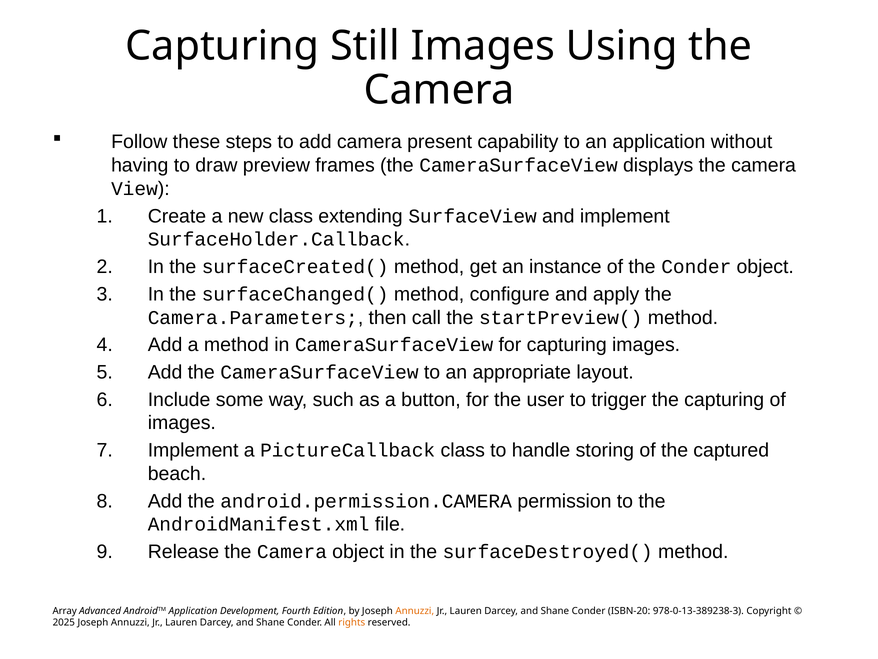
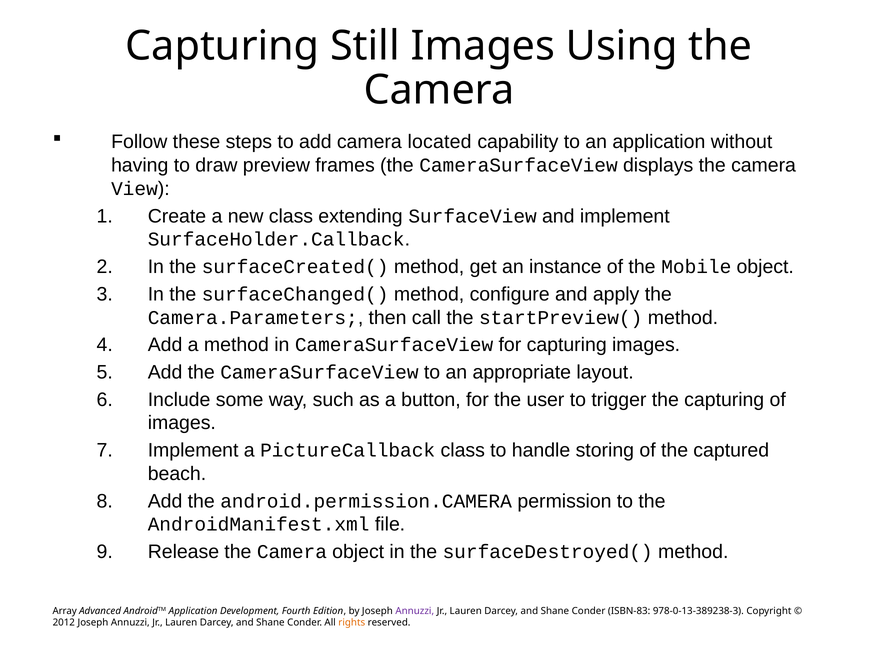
present: present -> located (440, 142)
the Conder: Conder -> Mobile (696, 267)
Annuzzi colour: orange -> purple (415, 611)
ISBN-20: ISBN-20 -> ISBN-83 (629, 611)
2025: 2025 -> 2012 (64, 622)
